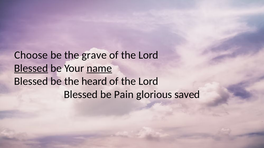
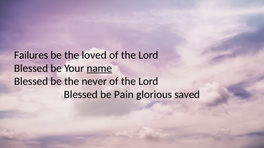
Choose: Choose -> Failures (31, 55)
grave: grave -> loved (94, 55)
Blessed underline: present -> none (31, 68)
heard: heard -> never (94, 82)
